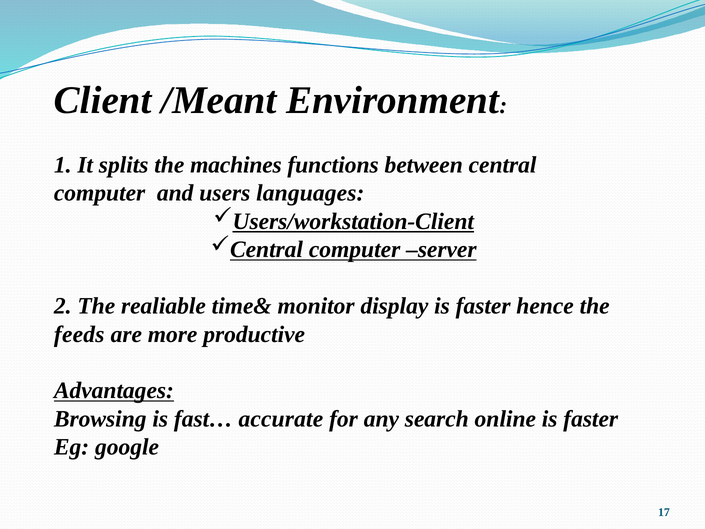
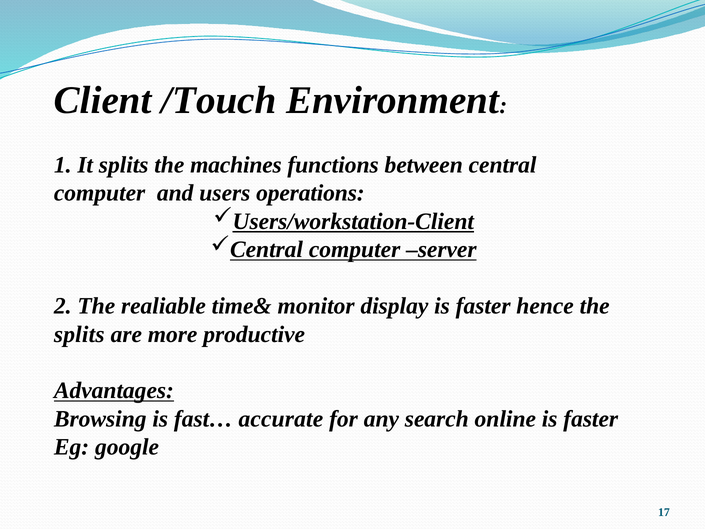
/Meant: /Meant -> /Touch (219, 100)
languages: languages -> operations (310, 193)
feeds: feeds -> splits (79, 334)
